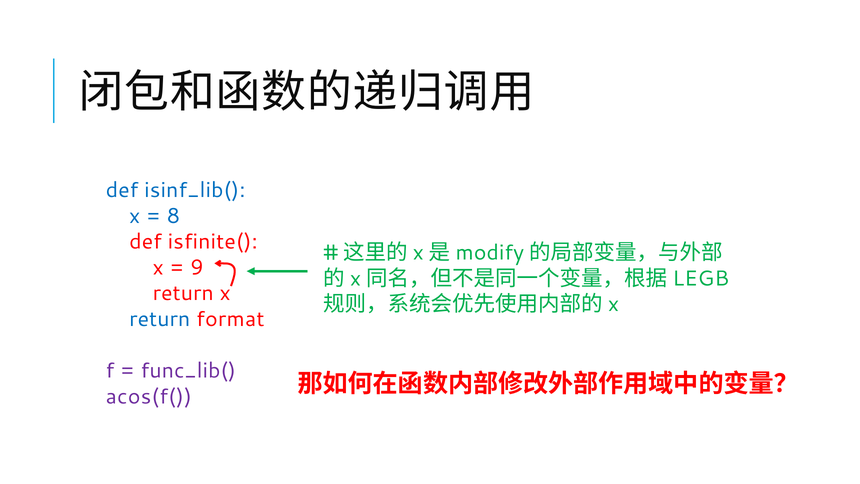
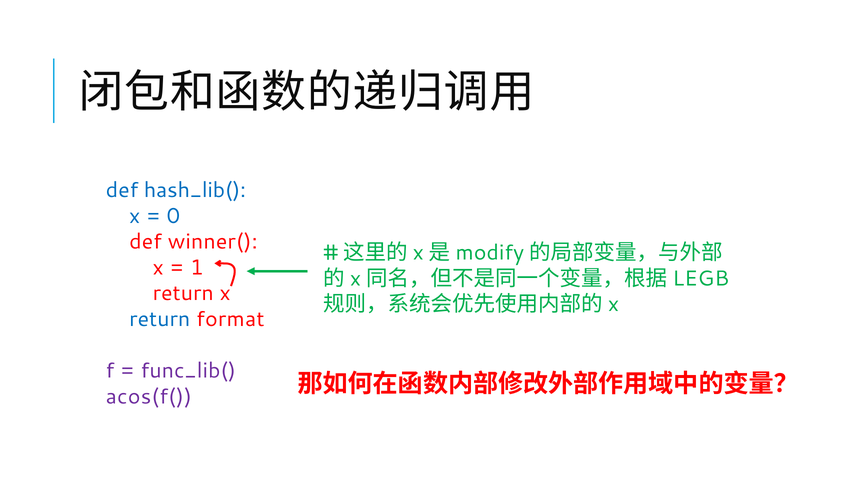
isinf_lib(: isinf_lib( -> hash_lib( (195, 190)
8: 8 -> 0 (173, 216)
isfinite(: isfinite( -> winner( (213, 242)
9: 9 -> 1 (197, 267)
